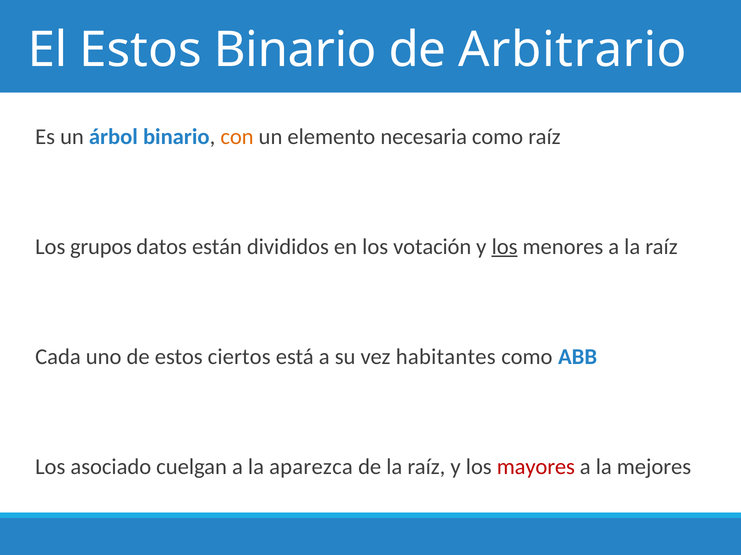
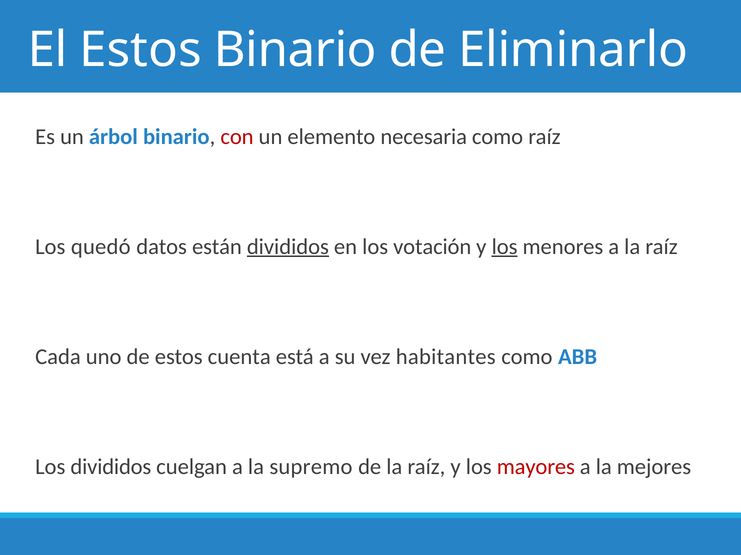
Arbitrario: Arbitrario -> Eliminarlo (573, 50)
con colour: orange -> red (237, 137)
grupos: grupos -> quedó (101, 247)
divididos underline: none -> present (288, 247)
ciertos: ciertos -> cuenta (239, 357)
Los asociado: asociado -> divididos (111, 468)
aparezca: aparezca -> supremo (311, 468)
